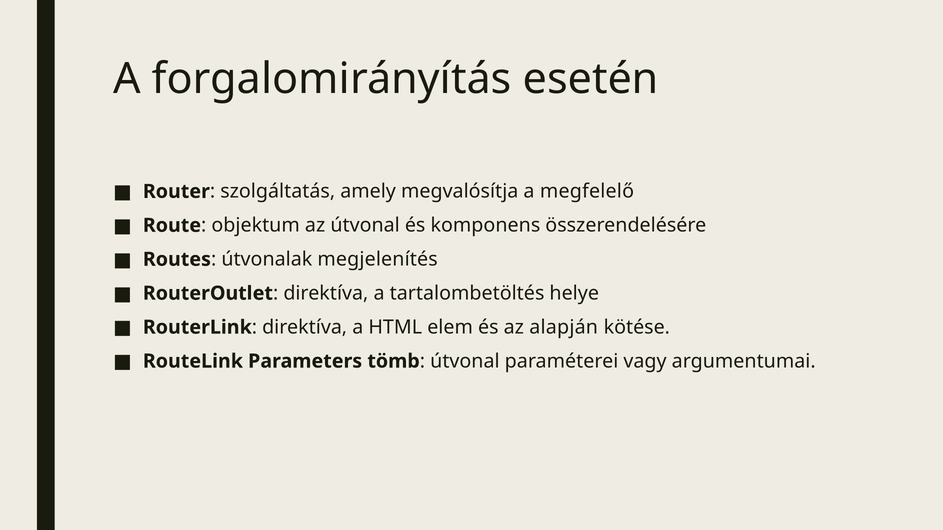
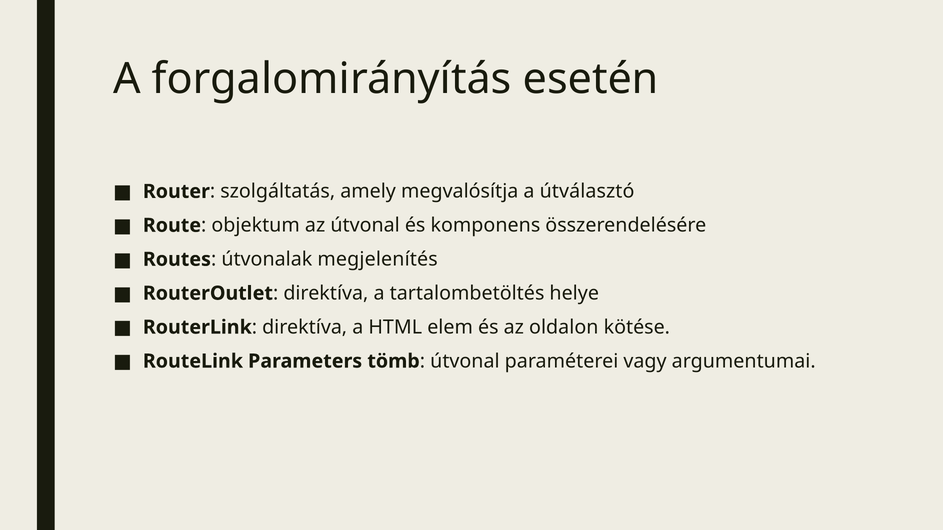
megfelelő: megfelelő -> útválasztó (587, 192)
alapján: alapján -> oldalon (564, 327)
